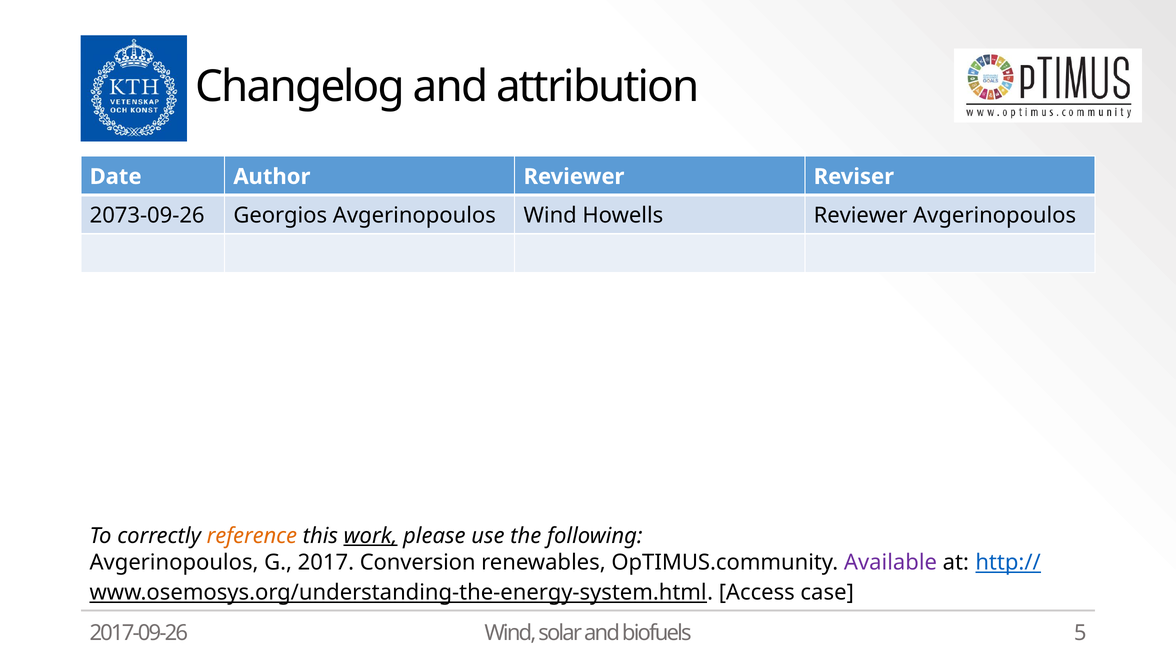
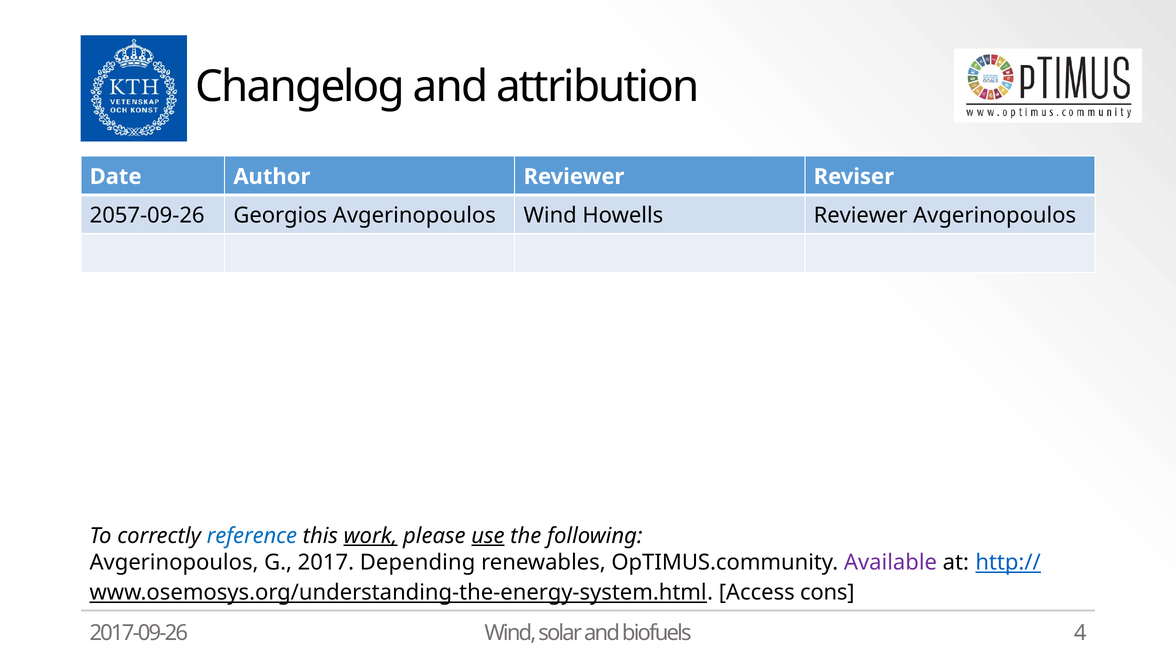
2073-09-26: 2073-09-26 -> 2057-09-26 (147, 215)
reference colour: orange -> blue (252, 535)
use underline: none -> present (488, 535)
Conversion: Conversion -> Depending (418, 562)
case: case -> cons (827, 592)
5: 5 -> 4 (1080, 632)
